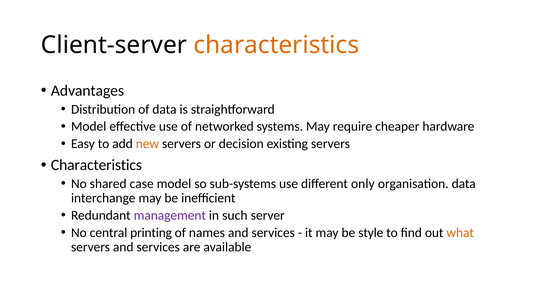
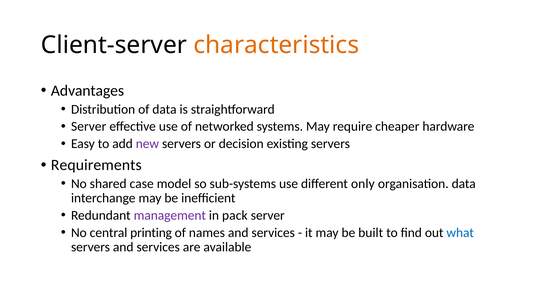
Model: Model -> Server (89, 126)
new colour: orange -> purple (147, 144)
Characteristics: Characteristics -> Requirements (96, 165)
such: such -> pack (235, 215)
style: style -> built (371, 232)
what colour: orange -> blue (460, 232)
